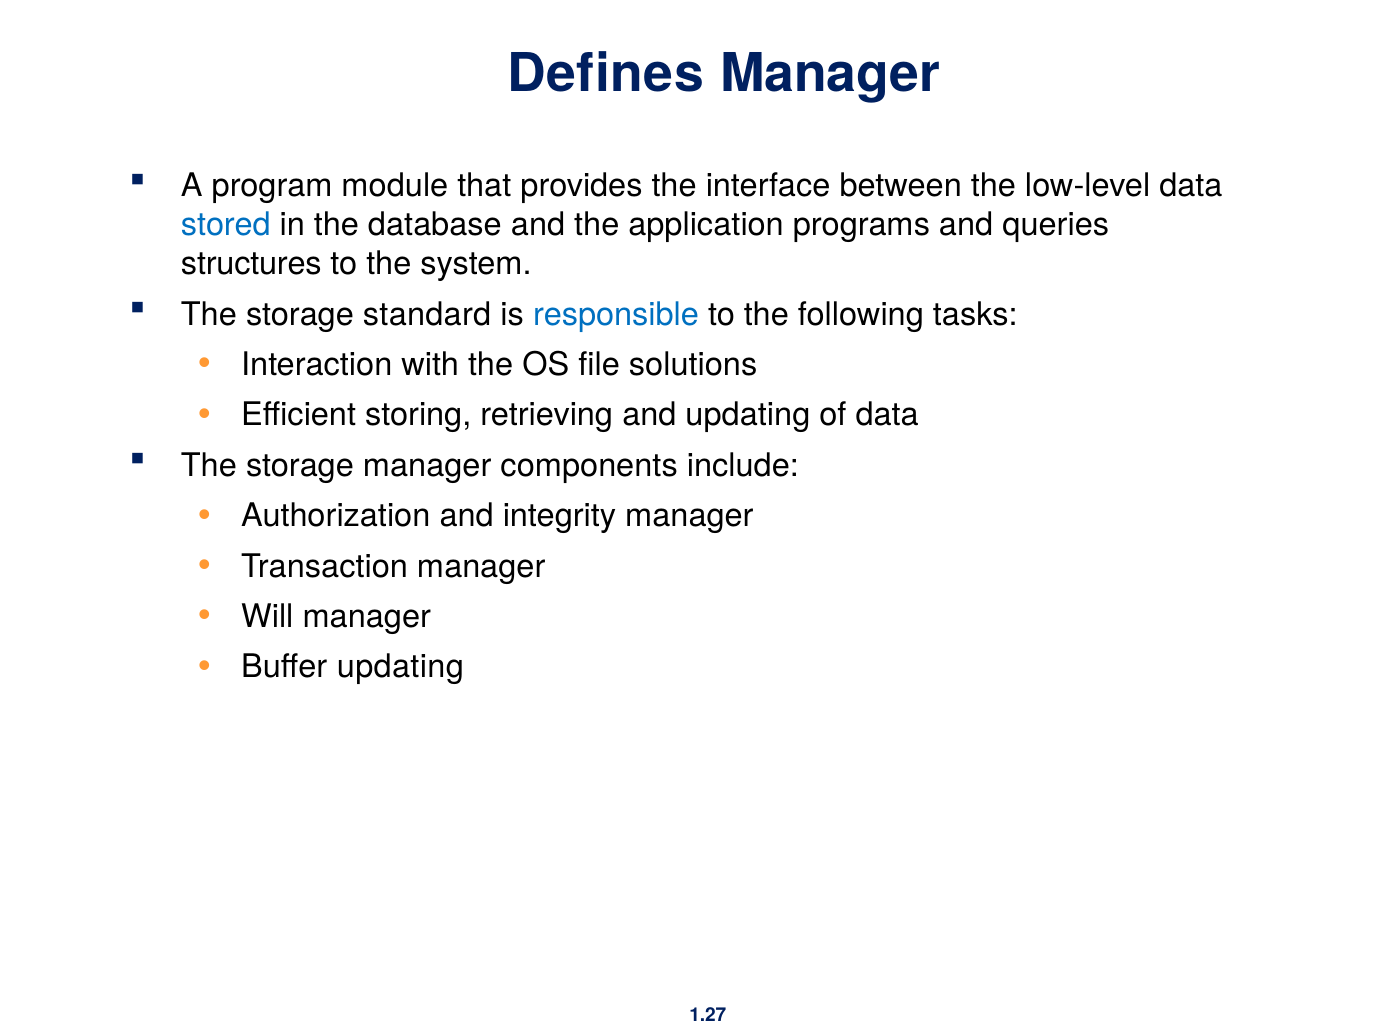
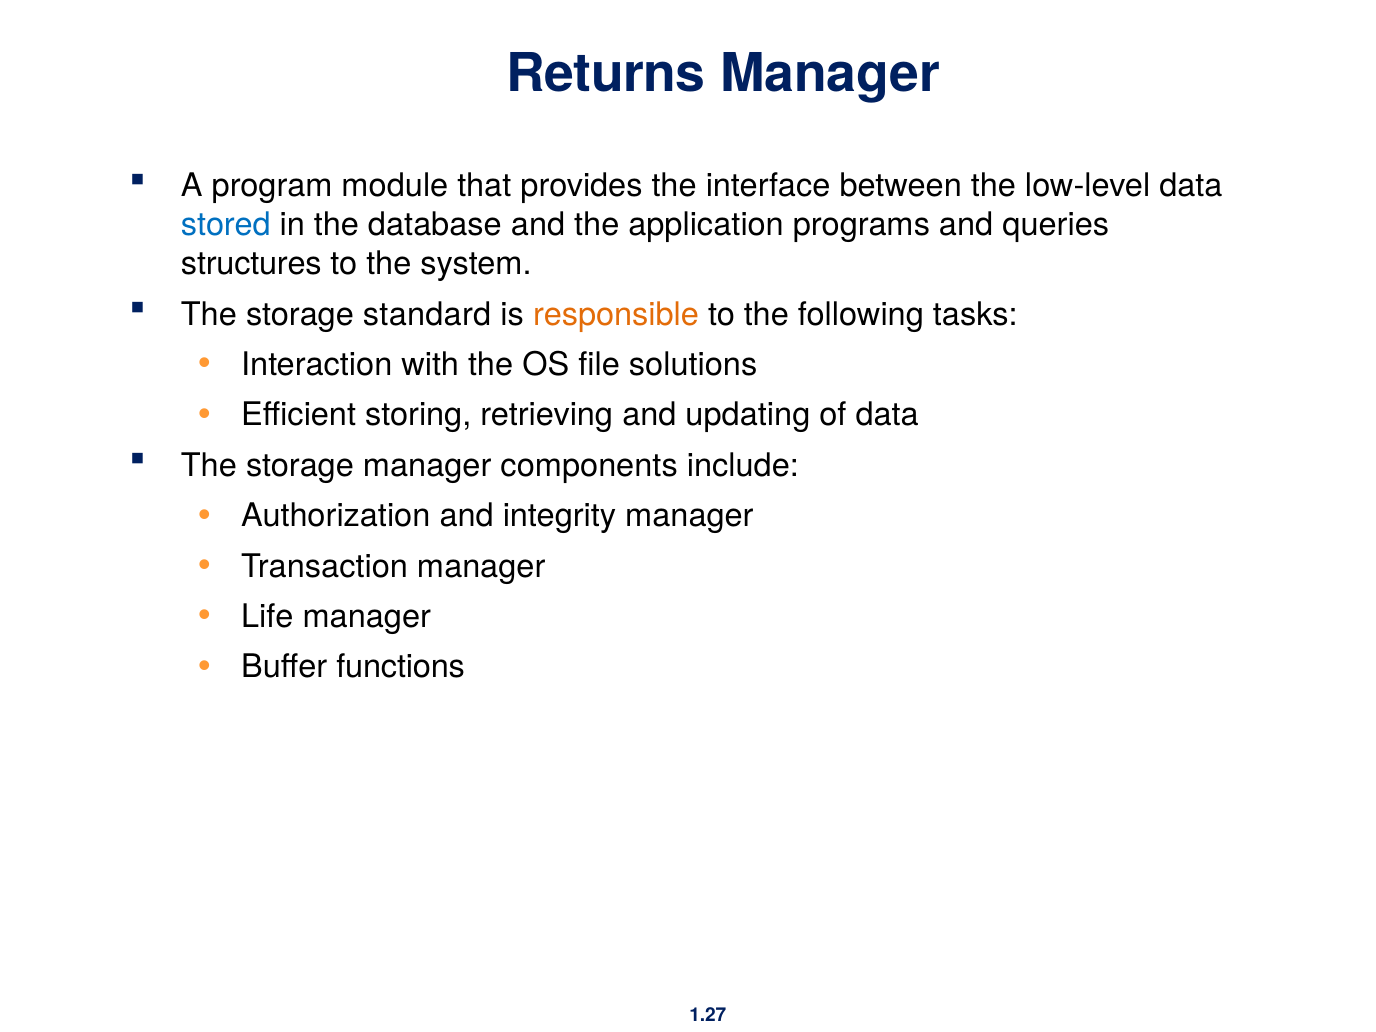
Defines: Defines -> Returns (606, 74)
responsible colour: blue -> orange (616, 314)
Will: Will -> Life (267, 617)
Buffer updating: updating -> functions (401, 667)
